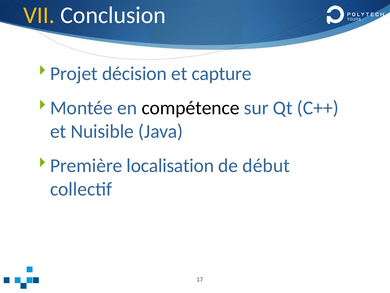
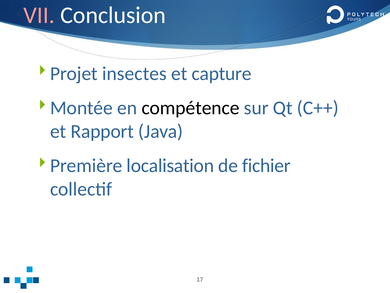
VII colour: yellow -> pink (39, 15)
décision: décision -> insectes (134, 74)
Nuisible: Nuisible -> Rapport (102, 131)
début: début -> fichier (266, 165)
